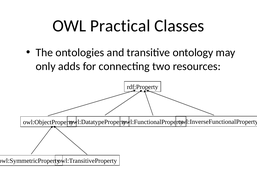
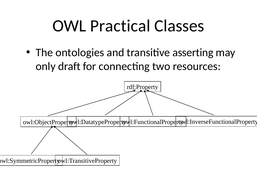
ontology: ontology -> asserting (193, 52)
adds: adds -> draft (69, 66)
